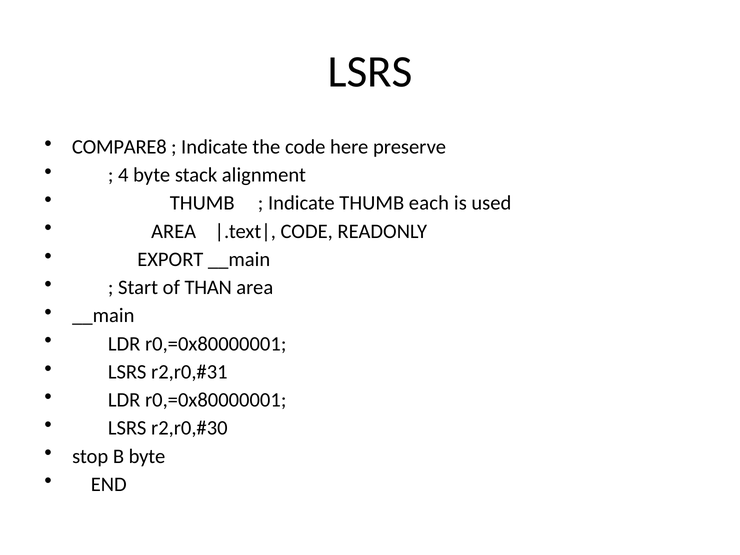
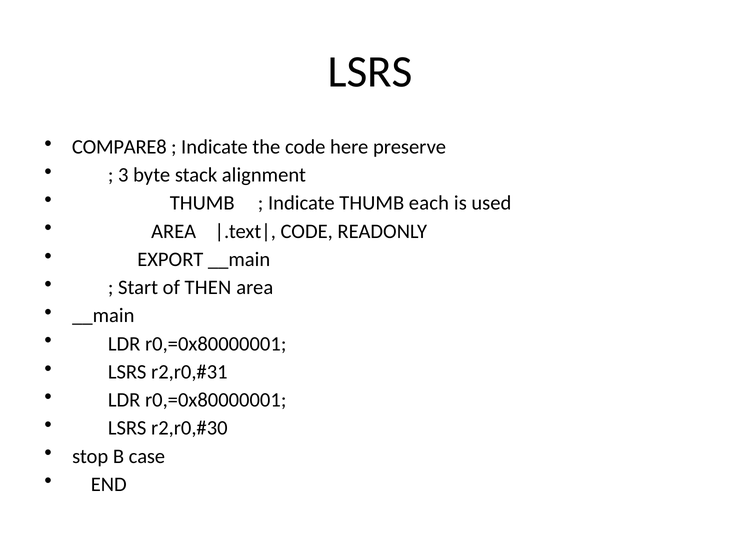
4: 4 -> 3 (123, 175)
THAN: THAN -> THEN (208, 288)
B byte: byte -> case (147, 456)
